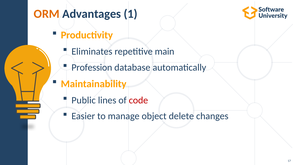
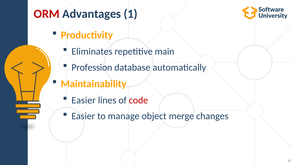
ORM colour: orange -> red (47, 14)
Public: Public -> Easier (84, 100)
delete: delete -> merge (181, 116)
